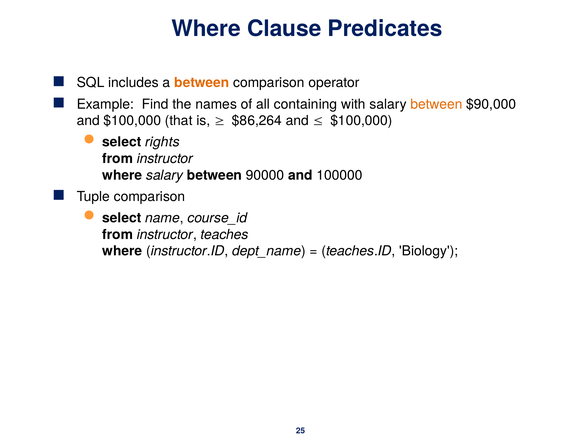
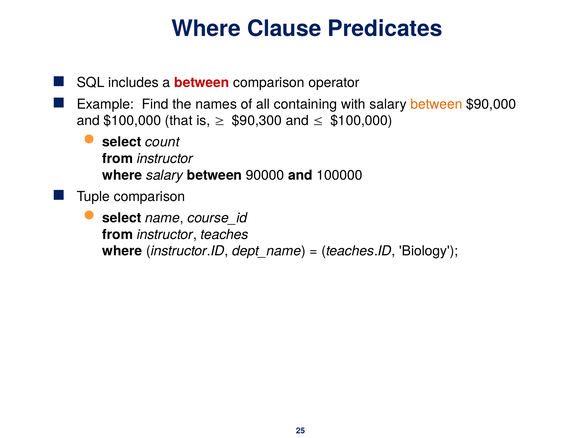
between colour: orange -> red (202, 83)
$86,264: $86,264 -> $90,300 (257, 121)
rights: rights -> count (162, 142)
